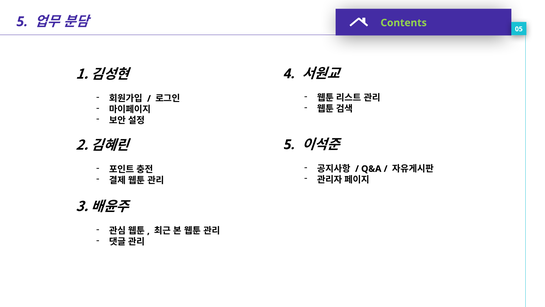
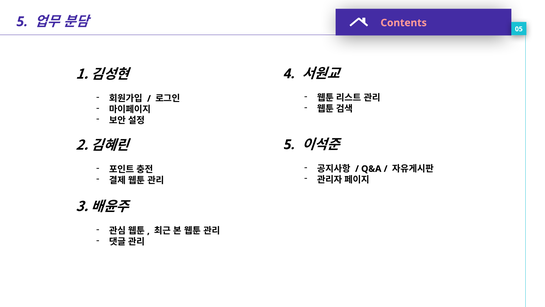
Contents colour: light green -> pink (404, 23)
